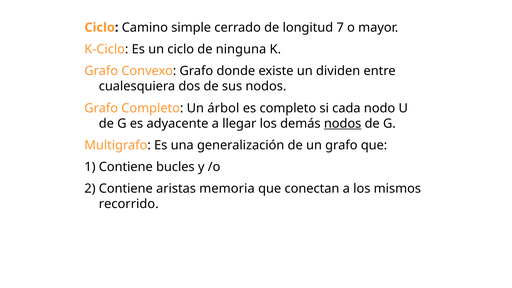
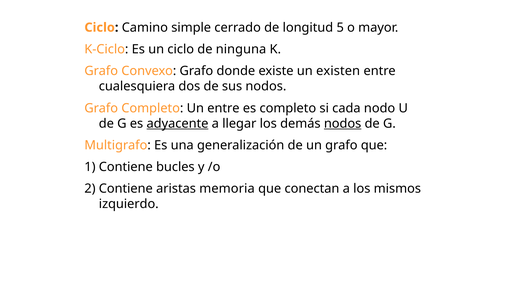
7: 7 -> 5 (340, 27)
dividen: dividen -> existen (338, 71)
Un árbol: árbol -> entre (223, 108)
adyacente underline: none -> present (177, 124)
recorrido: recorrido -> izquierdo (129, 204)
